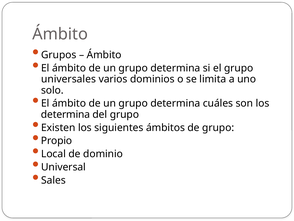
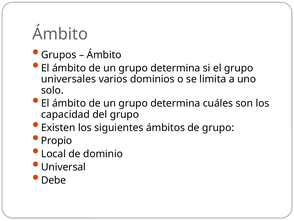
determina: determina -> capacidad (65, 114)
Sales: Sales -> Debe (54, 180)
